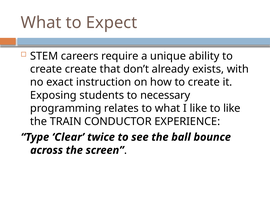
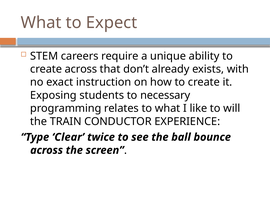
create create: create -> across (81, 69)
to like: like -> will (232, 108)
